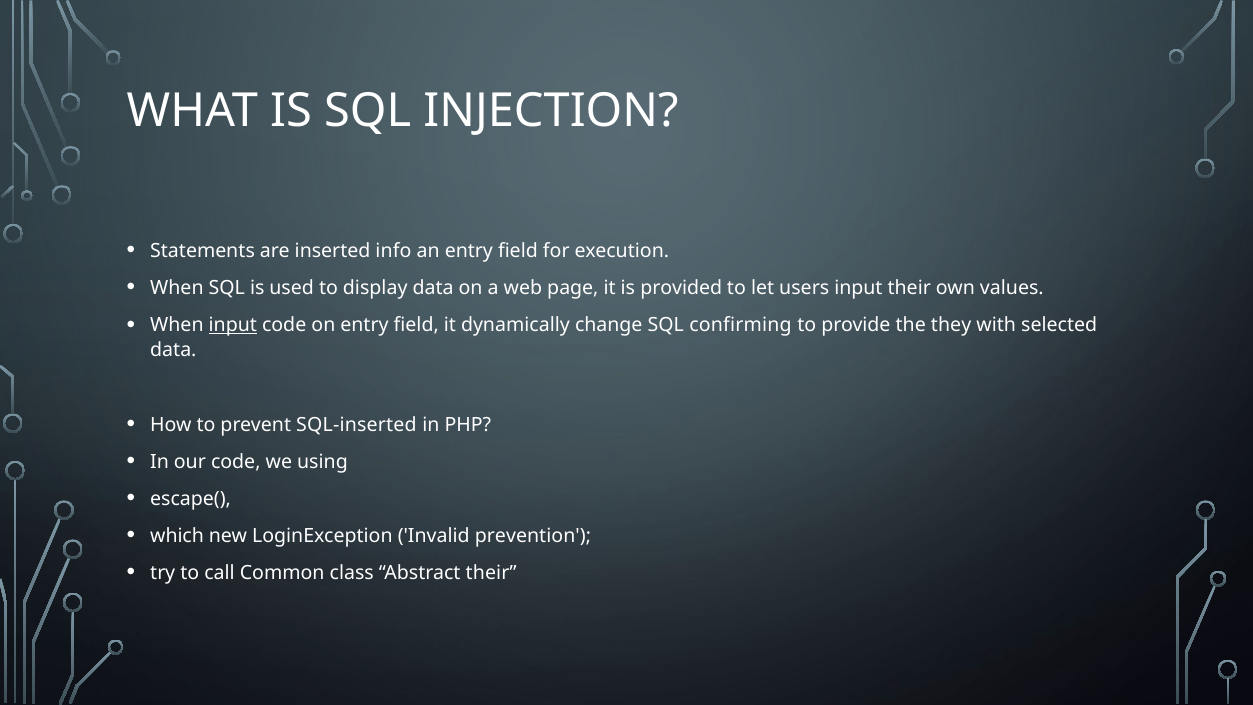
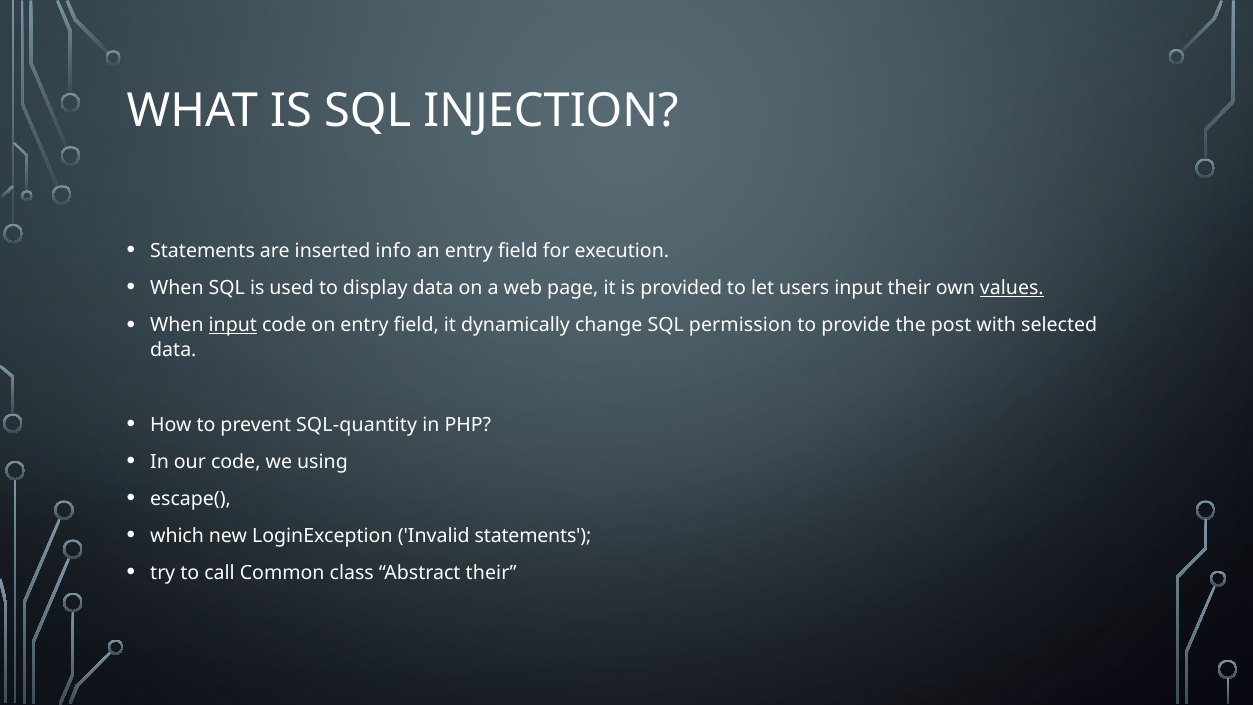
values underline: none -> present (1012, 288)
confirming: confirming -> permission (741, 325)
they: they -> post (951, 325)
SQL-inserted: SQL-inserted -> SQL-quantity (357, 424)
Invalid prevention: prevention -> statements (533, 536)
